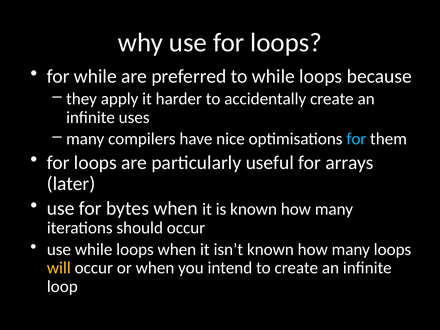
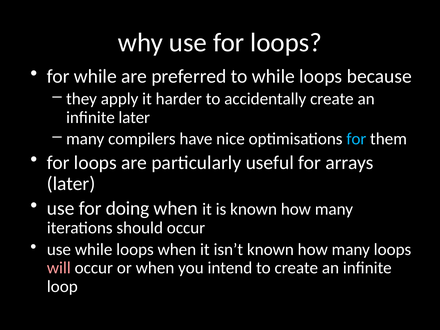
infinite uses: uses -> later (134, 117)
bytes: bytes -> doing (128, 208)
will colour: yellow -> pink (59, 268)
